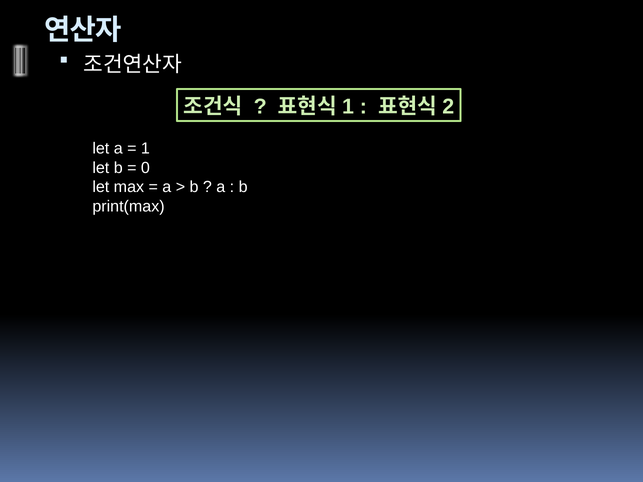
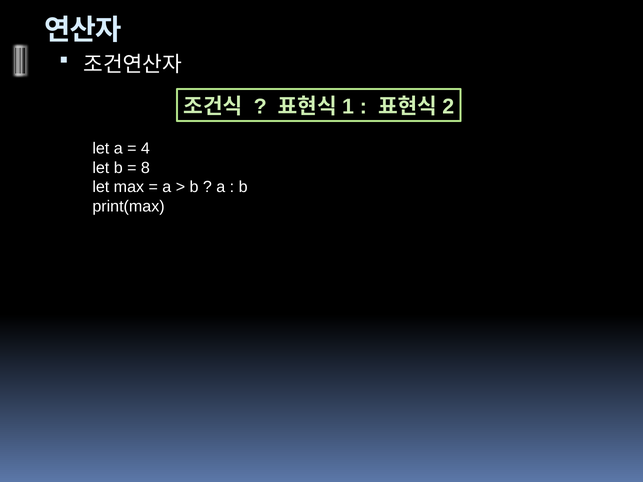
1: 1 -> 4 (145, 149)
0: 0 -> 8 (145, 168)
